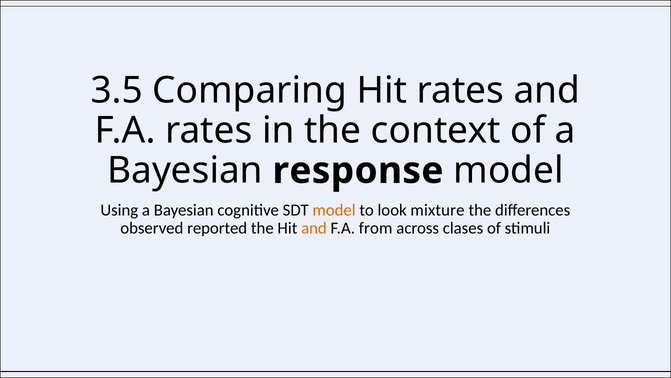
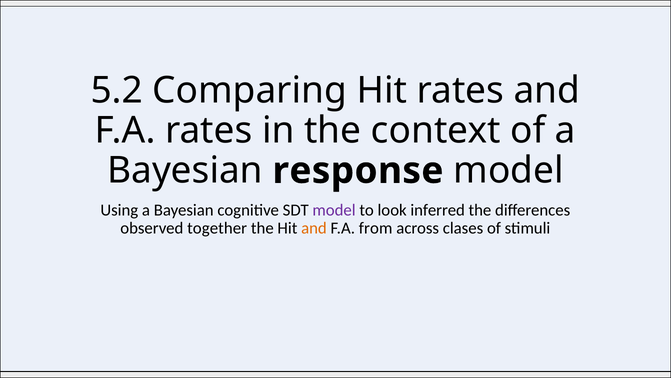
3.5: 3.5 -> 5.2 (117, 90)
model colour: orange -> purple (334, 210)
mixture: mixture -> inferred (438, 210)
reported: reported -> together (217, 228)
